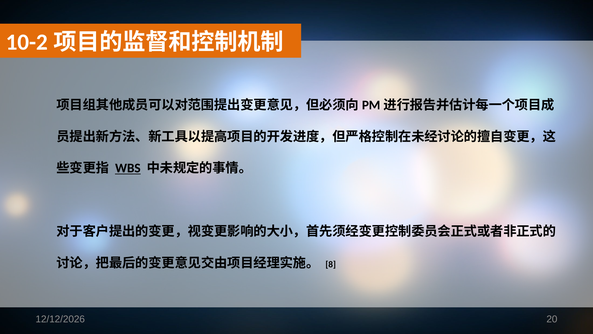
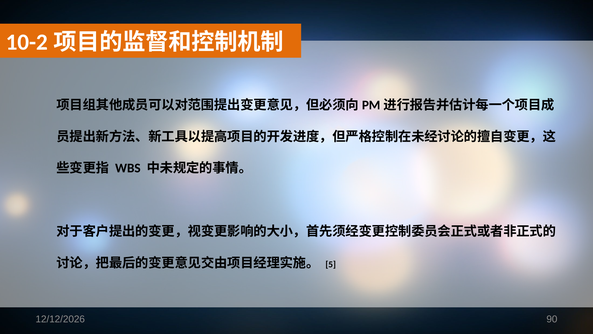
WBS underline: present -> none (128, 168)
8: 8 -> 5 (331, 264)
20: 20 -> 90 (552, 319)
